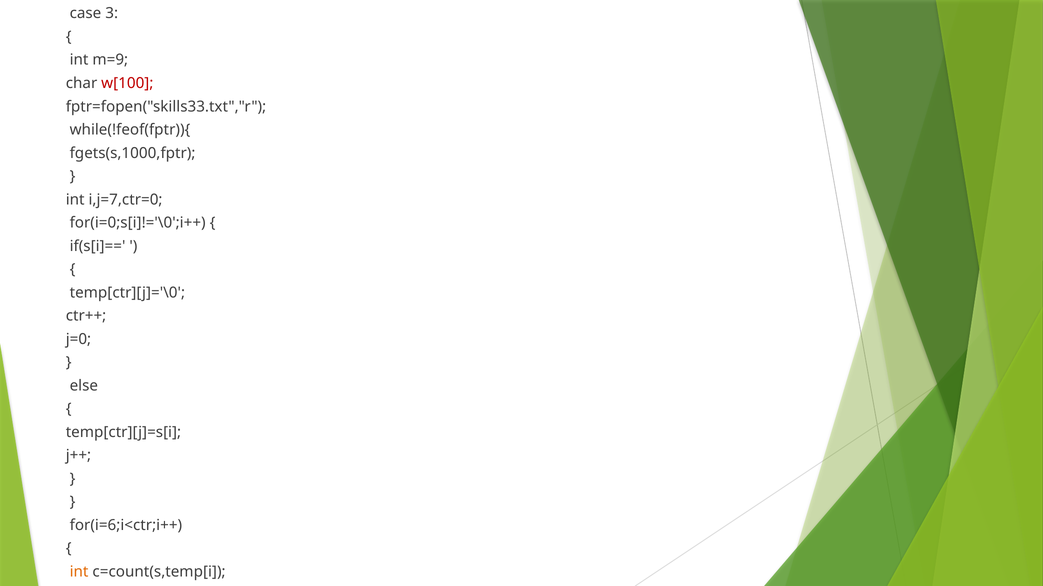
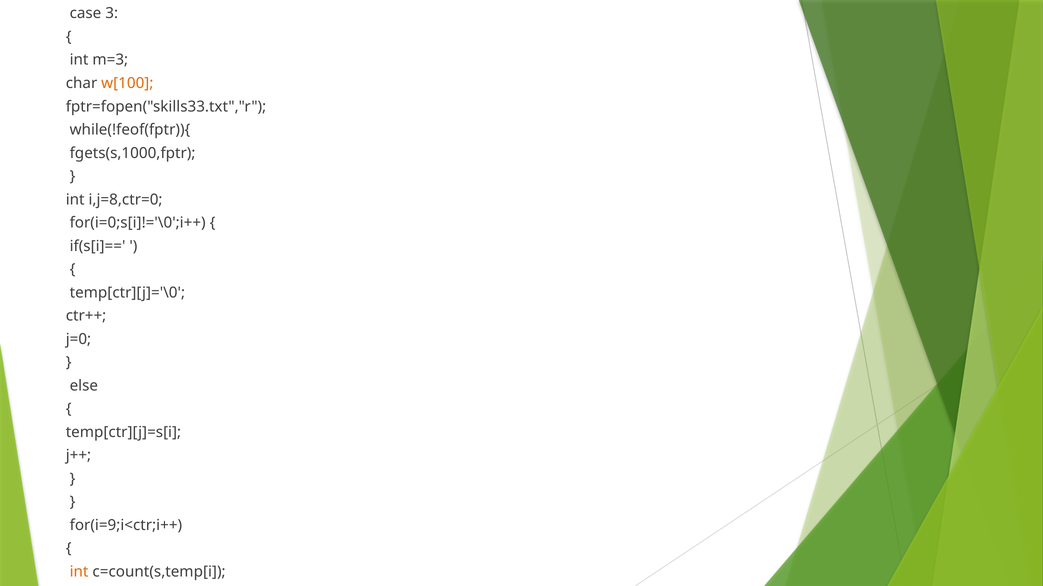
m=9: m=9 -> m=3 (110, 60)
w[100 colour: red -> orange (127, 83)
i,j=7,ctr=0: i,j=7,ctr=0 -> i,j=8,ctr=0 (126, 200)
for(i=6;i<ctr;i++: for(i=6;i<ctr;i++ -> for(i=9;i<ctr;i++ (126, 526)
